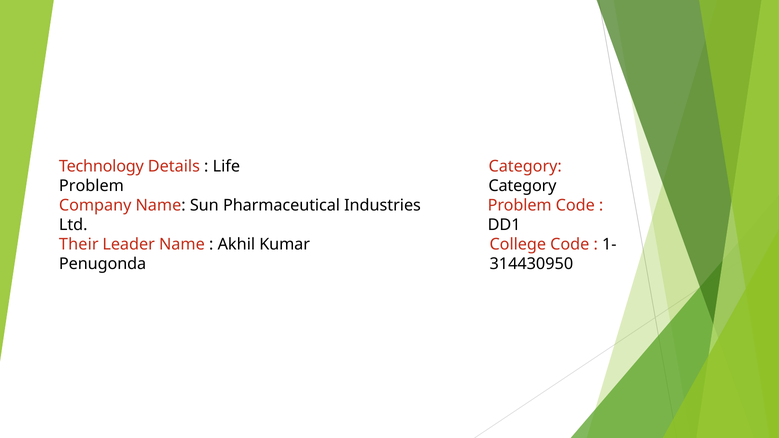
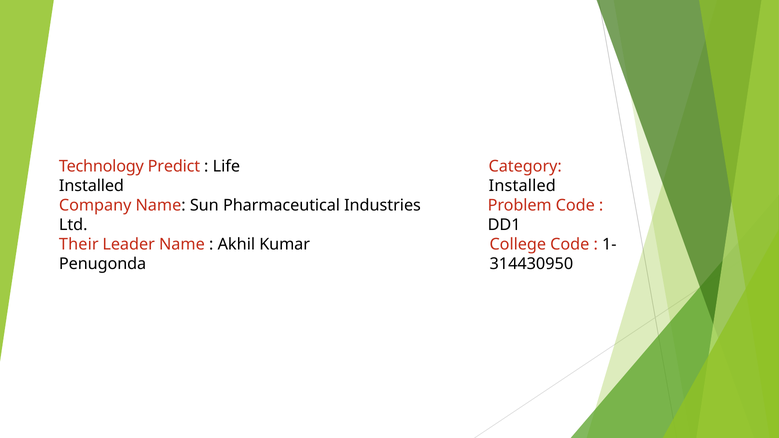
Details: Details -> Predict (174, 166)
Problem: Problem -> Installed (91, 186)
Category: Category -> Installed (522, 186)
